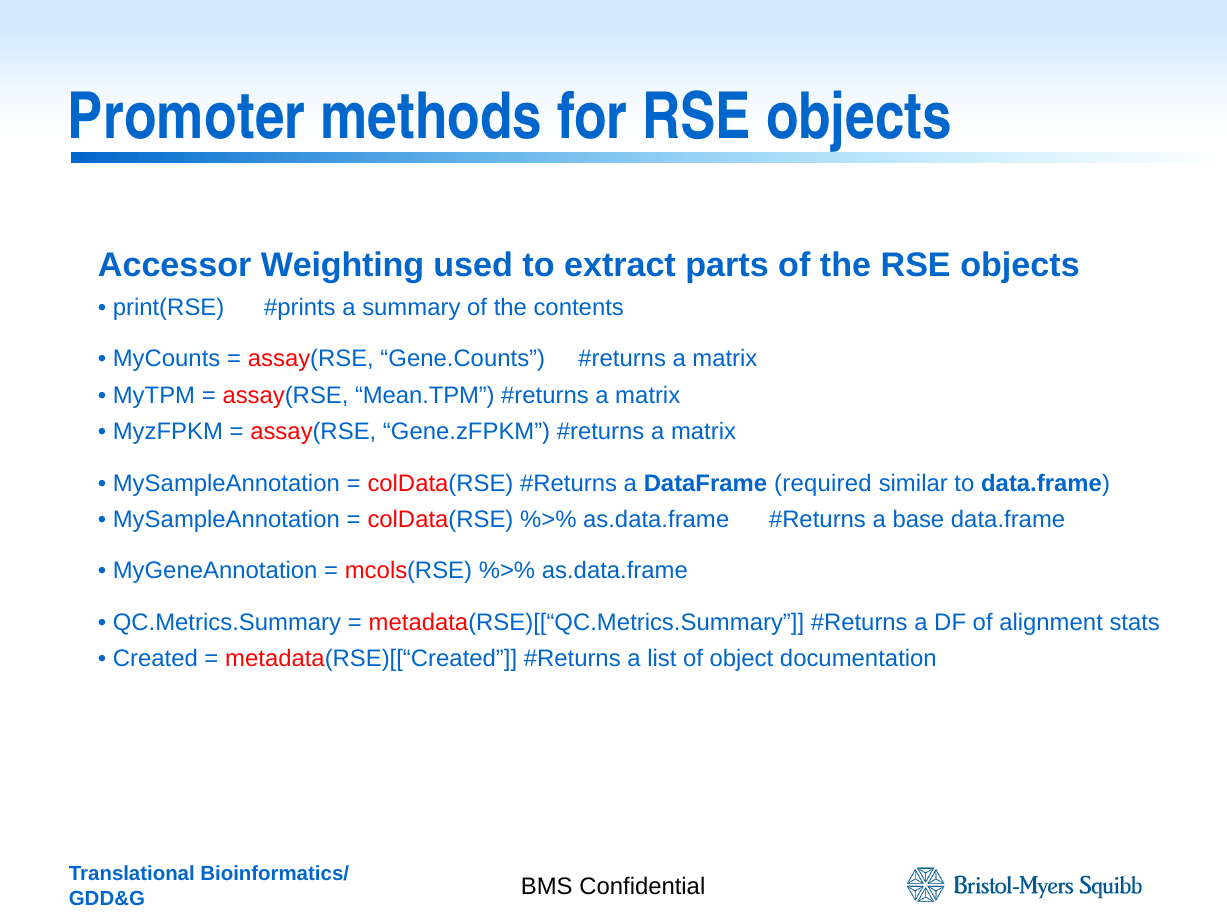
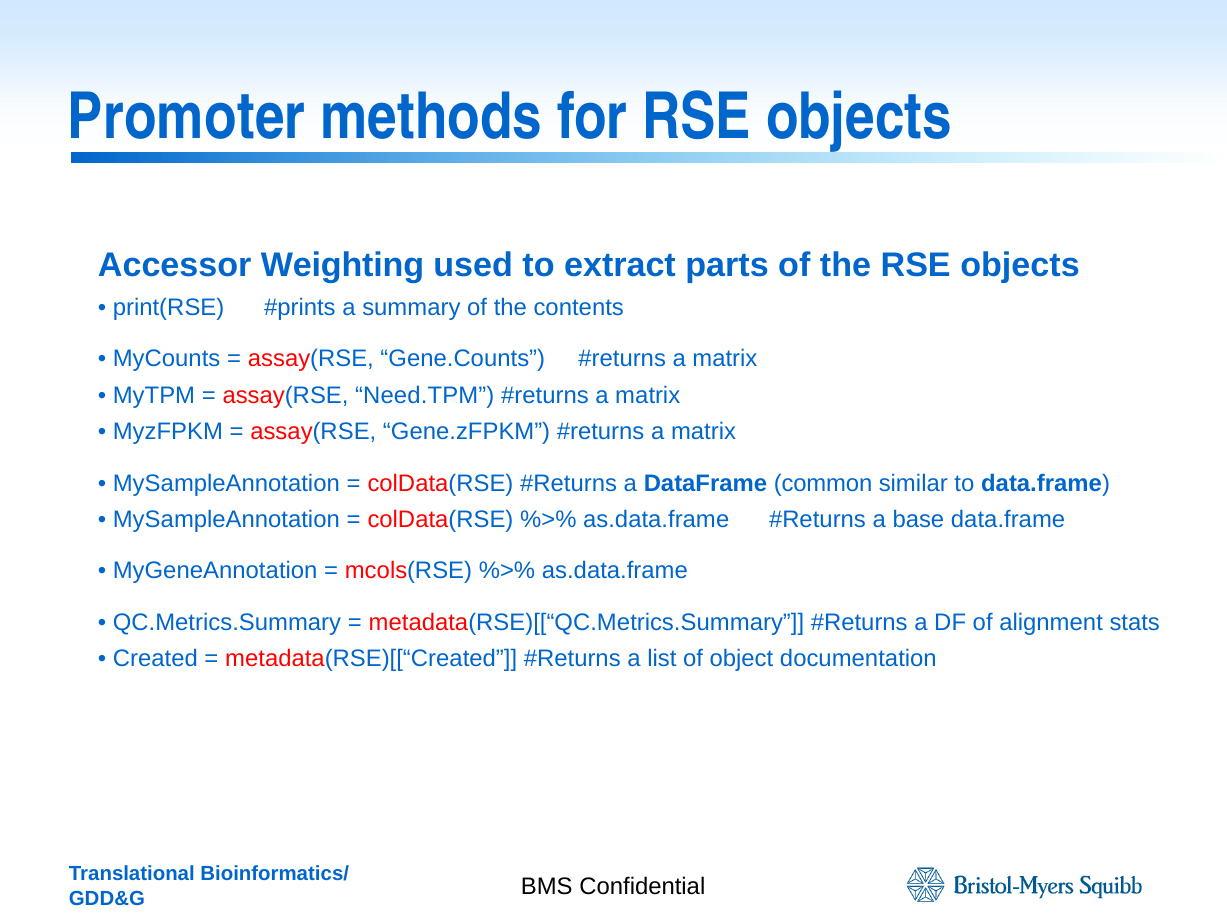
Mean.TPM: Mean.TPM -> Need.TPM (425, 395)
required: required -> common (823, 483)
